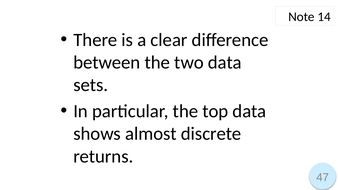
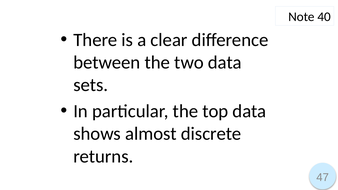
14: 14 -> 40 (324, 17)
